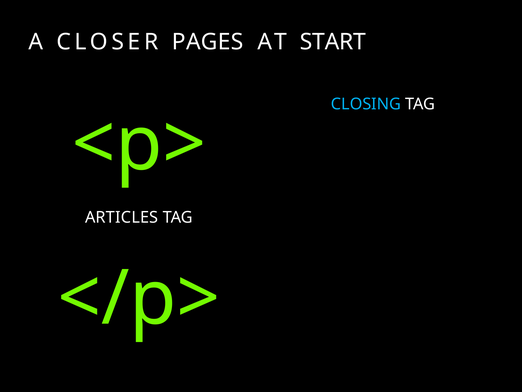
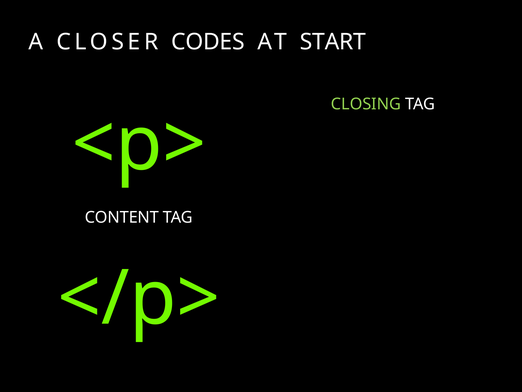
PAGES: PAGES -> CODES (208, 42)
CLOSING colour: light blue -> light green (366, 104)
ARTICLES: ARTICLES -> CONTENT (122, 217)
